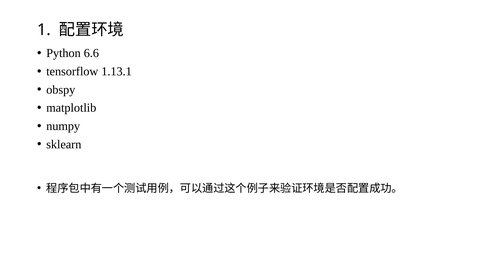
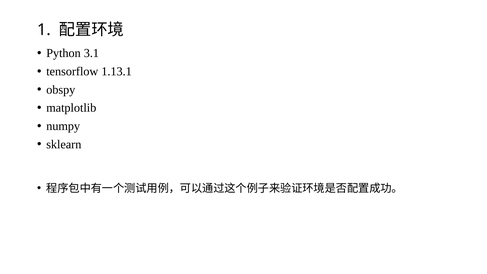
6.6: 6.6 -> 3.1 (91, 53)
